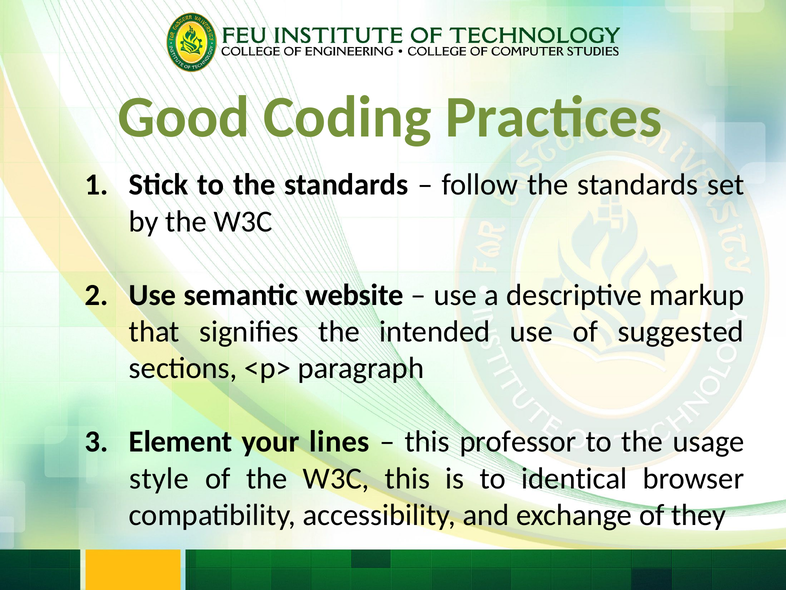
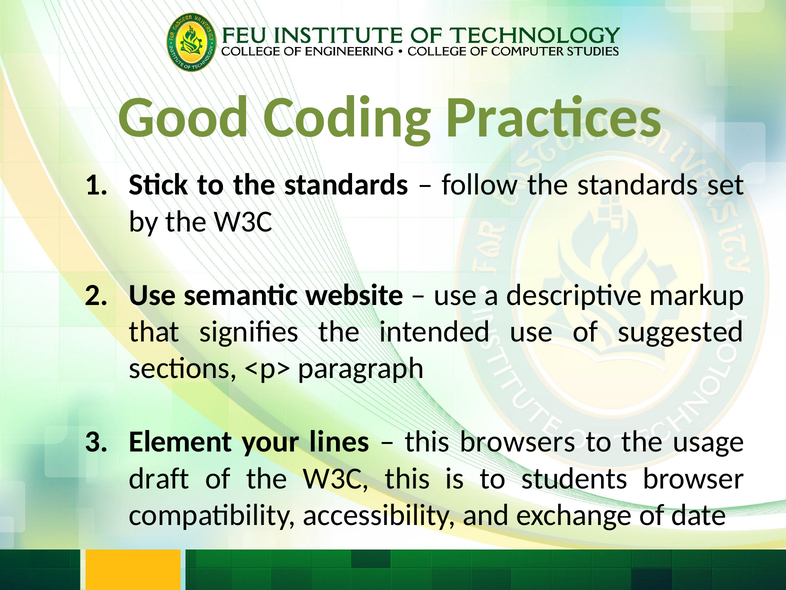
professor: professor -> browsers (518, 441)
style: style -> draft (159, 478)
identical: identical -> students (574, 478)
they: they -> date (699, 515)
